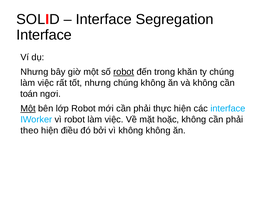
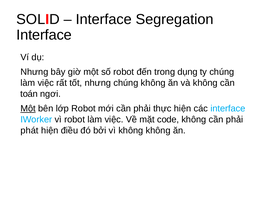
robot underline: present -> none (124, 72)
khăn: khăn -> dụng (187, 72)
hoặc: hoặc -> code (168, 119)
theo: theo -> phát (30, 130)
